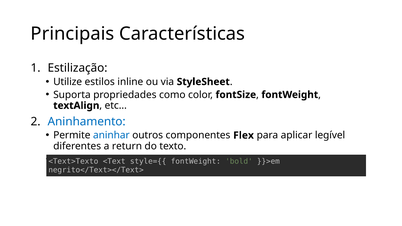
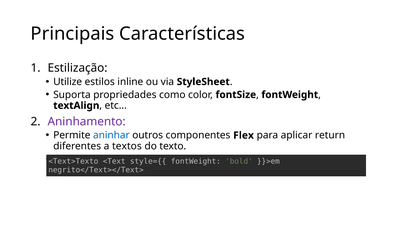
Aninhamento colour: blue -> purple (87, 122)
legível: legível -> return (330, 135)
return: return -> textos (127, 146)
